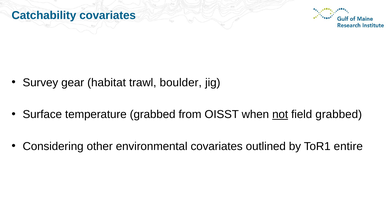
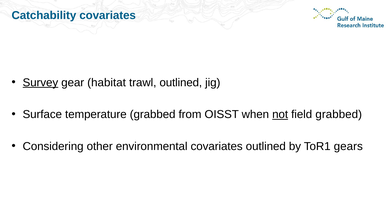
Survey underline: none -> present (40, 83)
trawl boulder: boulder -> outlined (181, 83)
entire: entire -> gears (348, 147)
